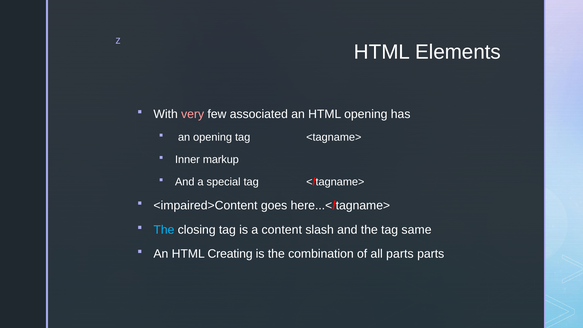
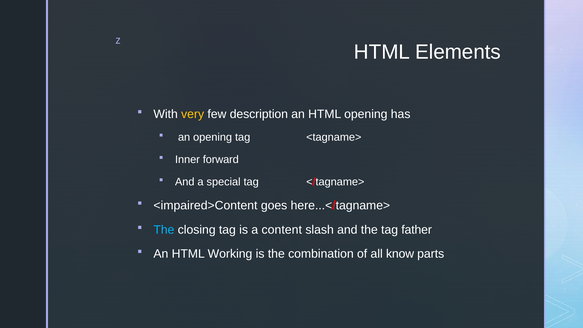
very colour: pink -> yellow (193, 114)
associated: associated -> description (259, 114)
markup: markup -> forward (221, 160)
same: same -> father (417, 230)
Creating: Creating -> Working (230, 254)
all parts: parts -> know (400, 254)
